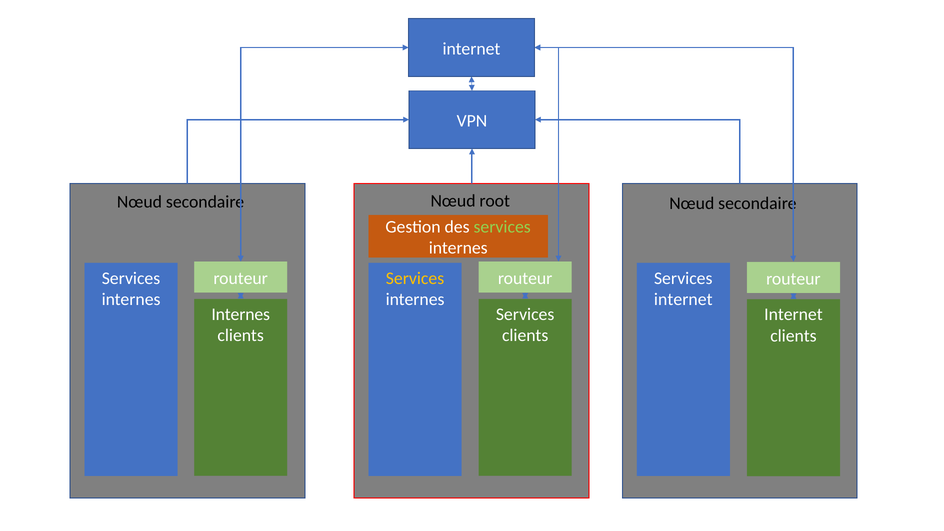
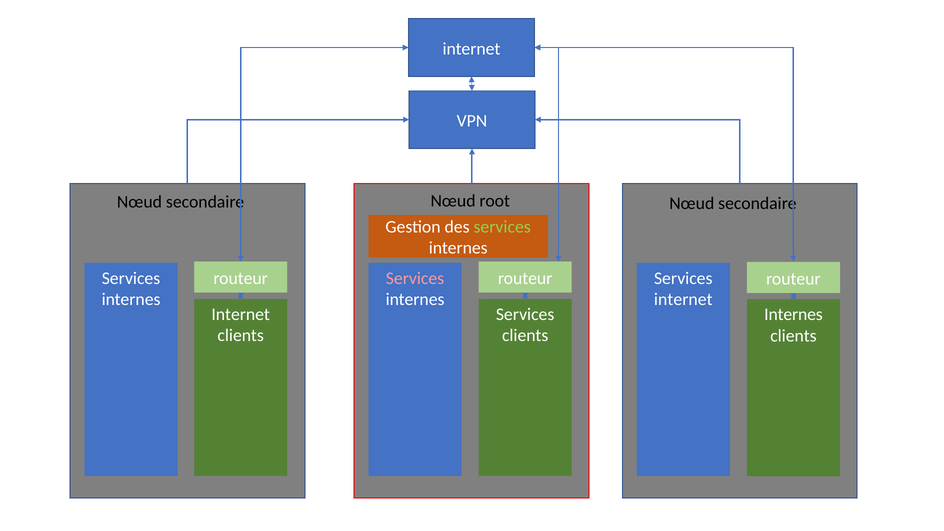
Services colour: yellow -> pink (415, 278)
Internes: Internes -> Internet (241, 314)
Internet: Internet -> Internes (794, 315)
